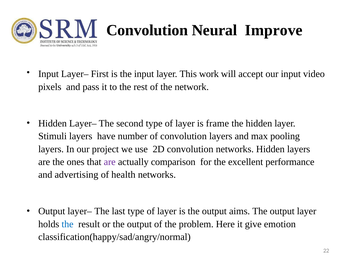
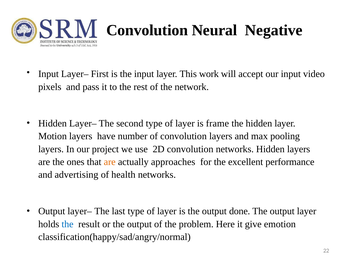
Improve: Improve -> Negative (274, 30)
Stimuli: Stimuli -> Motion (53, 136)
are colour: purple -> orange (110, 162)
comparison: comparison -> approaches (173, 162)
aims: aims -> done (240, 211)
